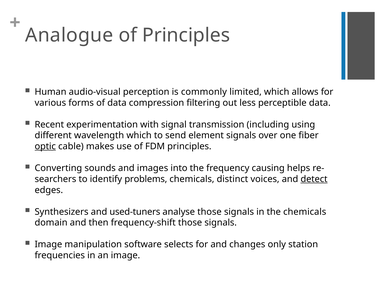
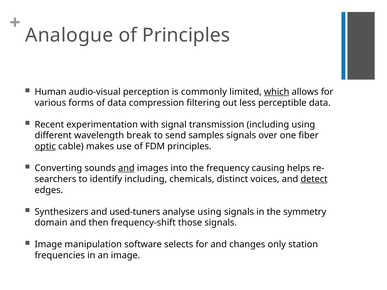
which underline: none -> present (277, 92)
wavelength which: which -> break (139, 136)
element: element -> samples (206, 136)
and underline: none -> present (126, 168)
identify problems: problems -> including (146, 179)
analyse those: those -> using (209, 212)
the chemicals: chemicals -> symmetry (305, 212)
